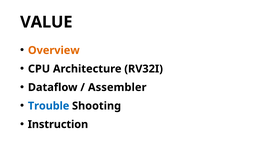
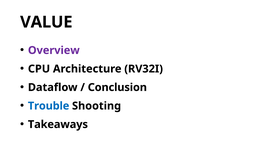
Overview colour: orange -> purple (54, 51)
Assembler: Assembler -> Conclusion (117, 88)
Instruction: Instruction -> Takeaways (58, 125)
